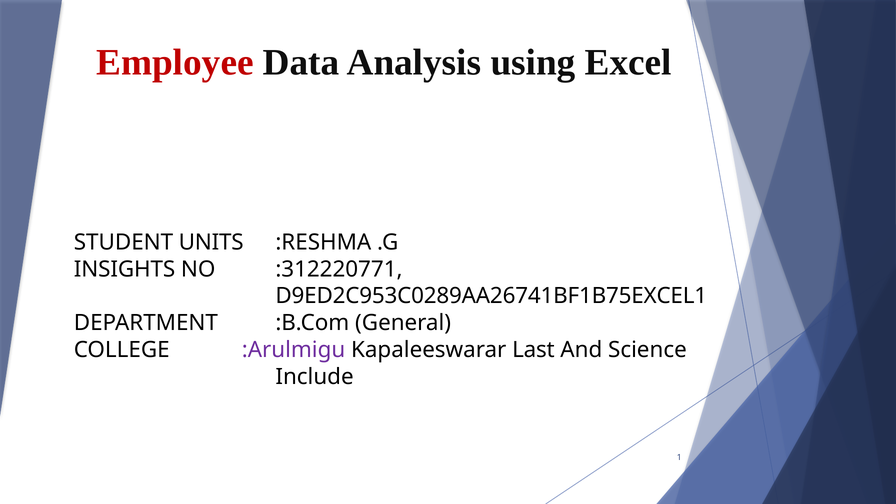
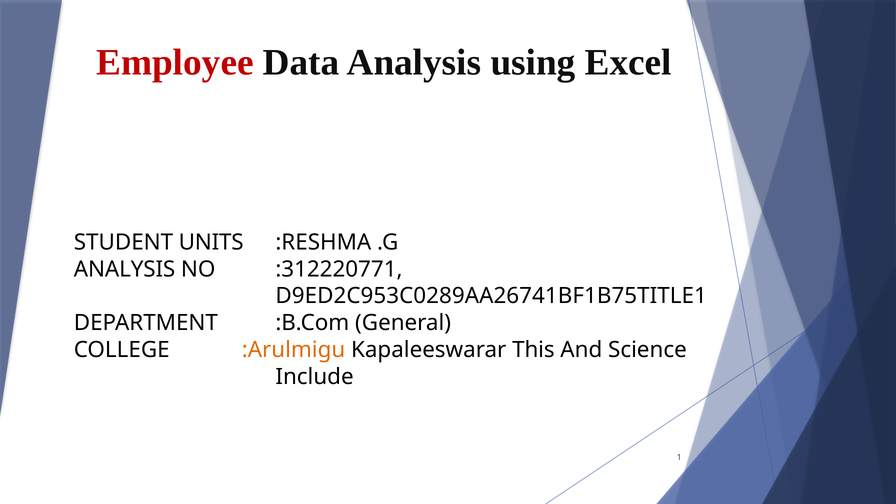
INSIGHTS: INSIGHTS -> ANALYSIS (125, 269)
D9ED2C953C0289AA26741BF1B75EXCEL1: D9ED2C953C0289AA26741BF1B75EXCEL1 -> D9ED2C953C0289AA26741BF1B75TITLE1 (491, 296)
:Arulmigu colour: purple -> orange (294, 350)
Last: Last -> This (533, 350)
